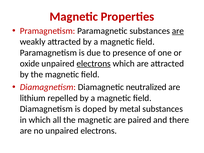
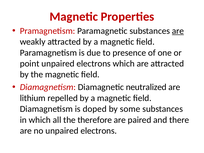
oxide: oxide -> point (30, 64)
electrons underline: present -> none (94, 64)
metal: metal -> some (130, 109)
all the magnetic: magnetic -> therefore (95, 120)
